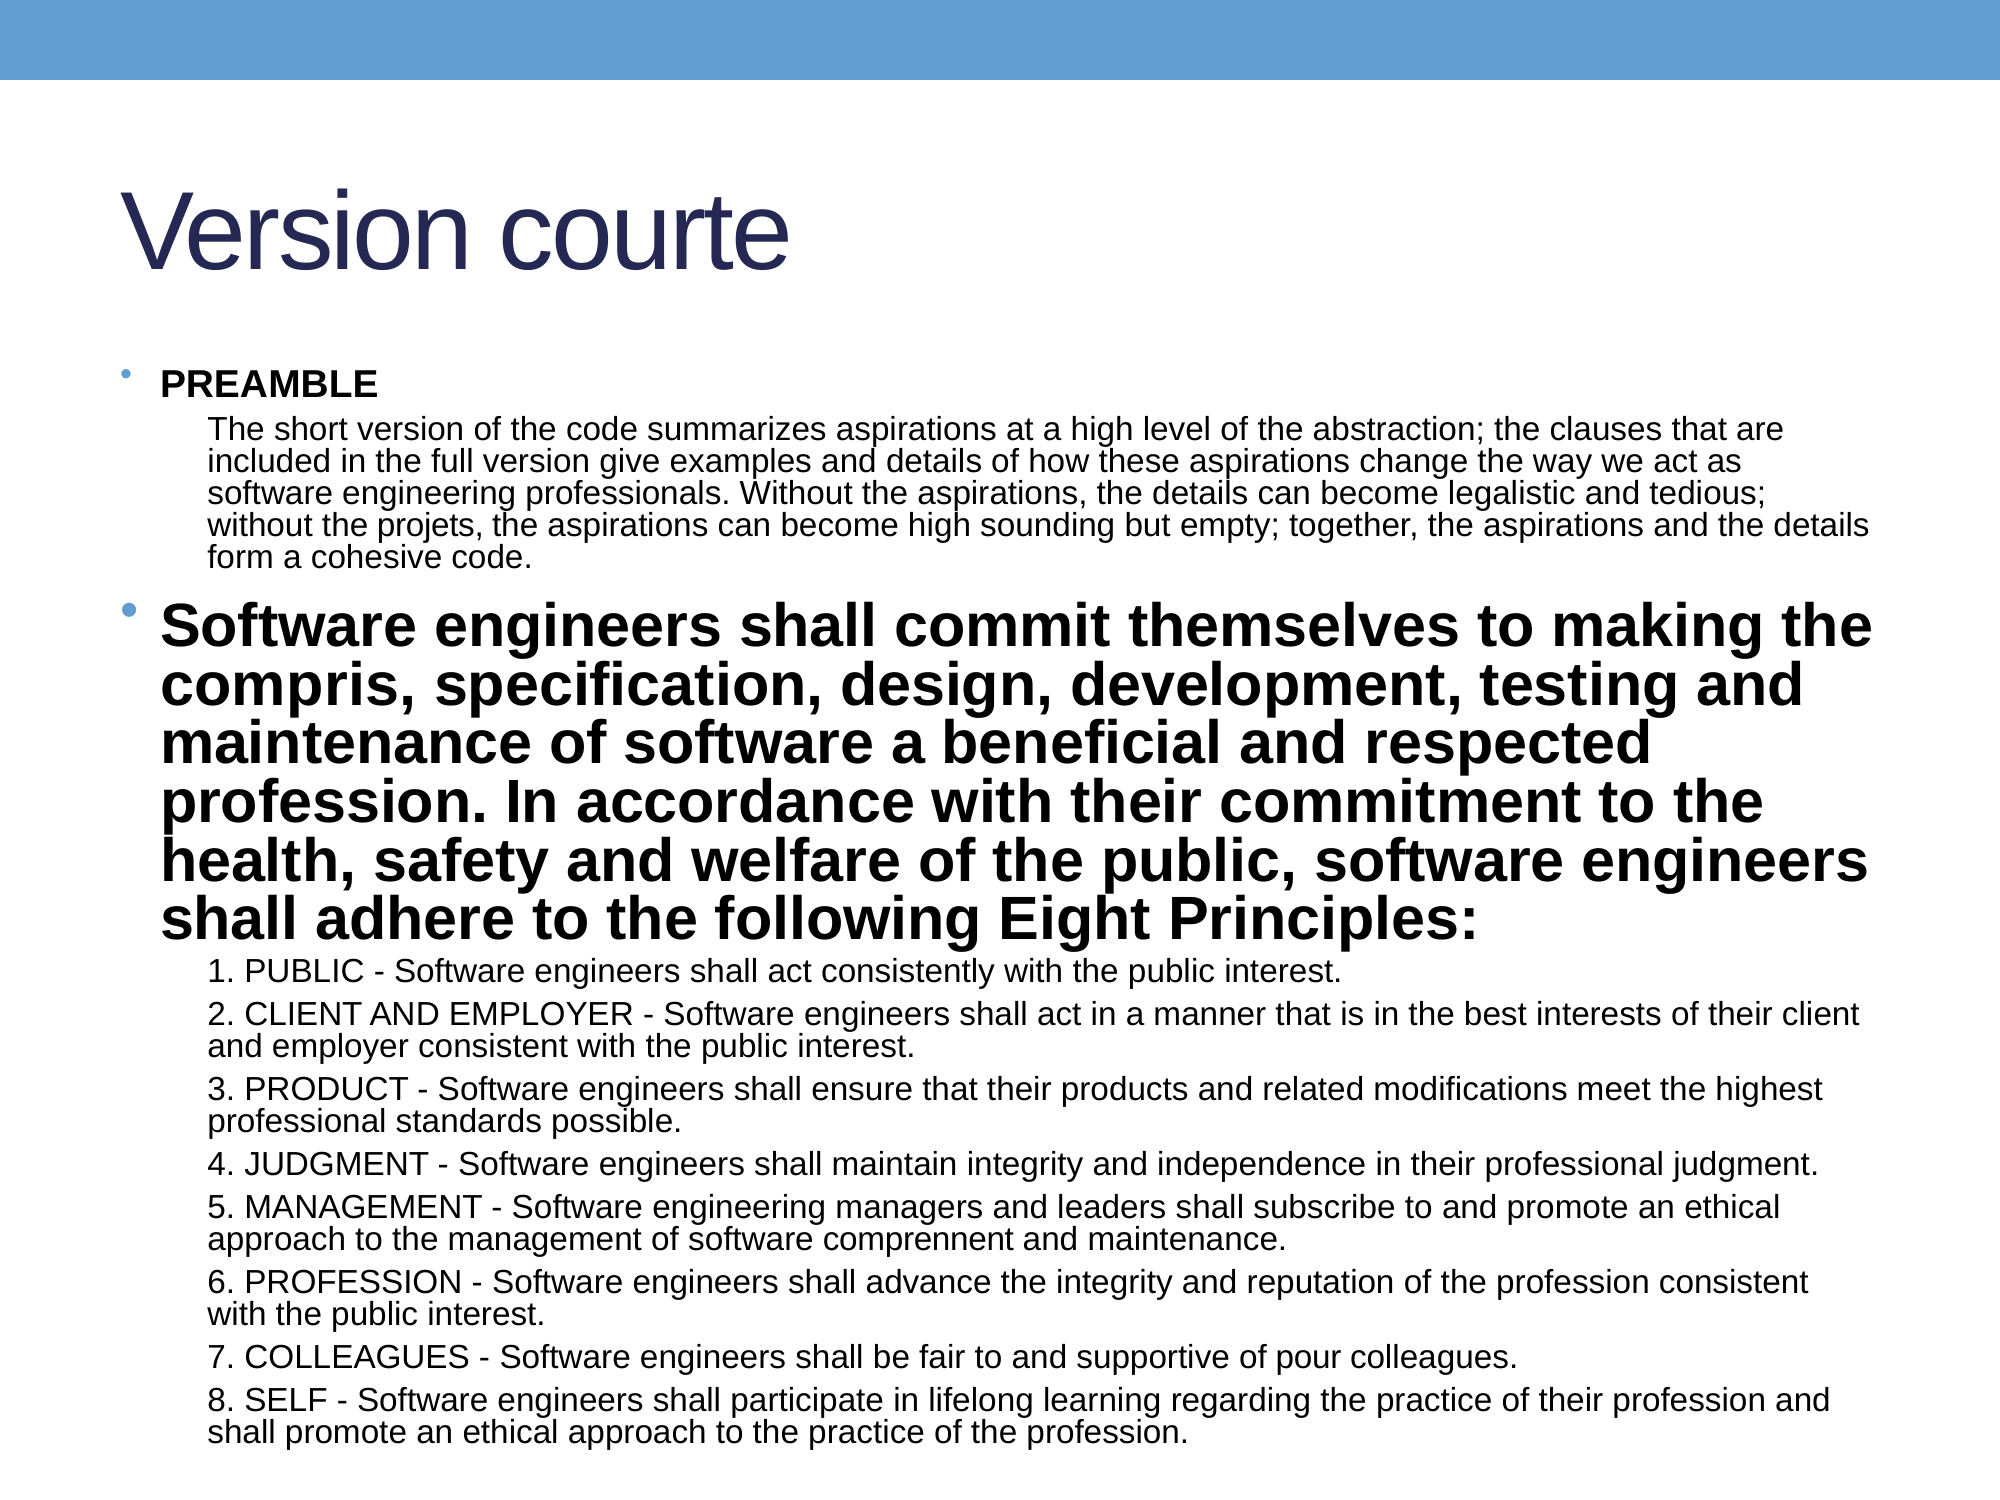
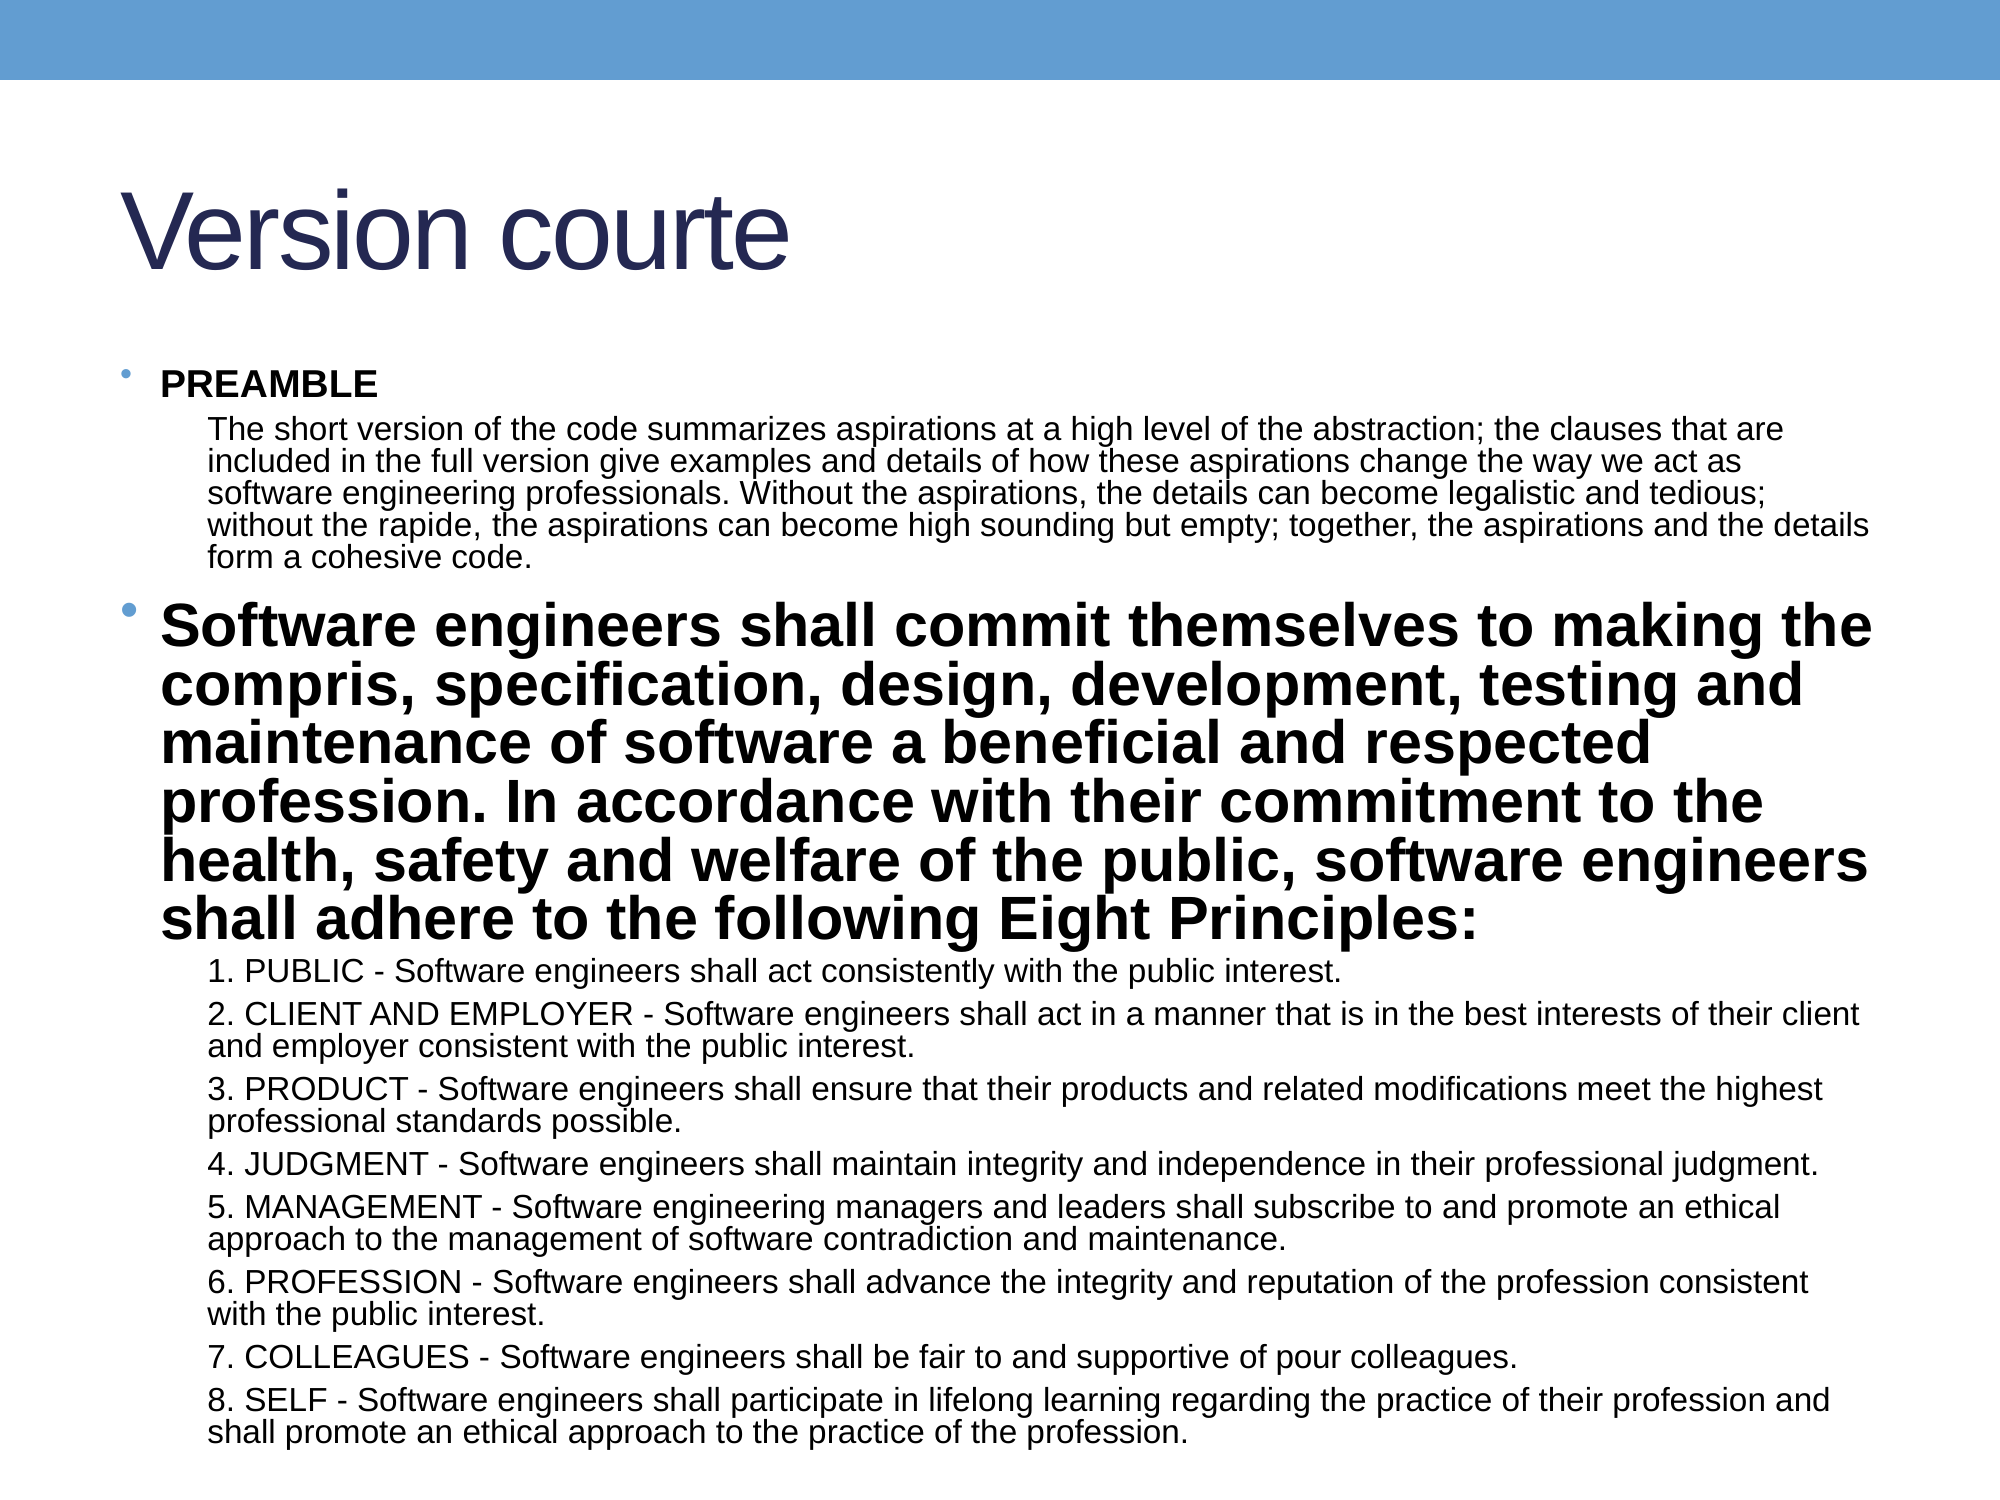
projets: projets -> rapide (430, 525)
comprennent: comprennent -> contradiction (918, 1240)
